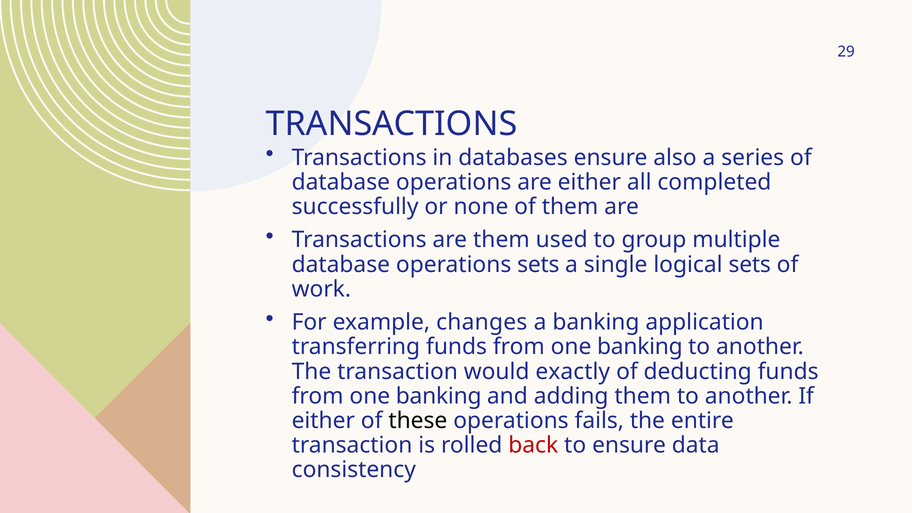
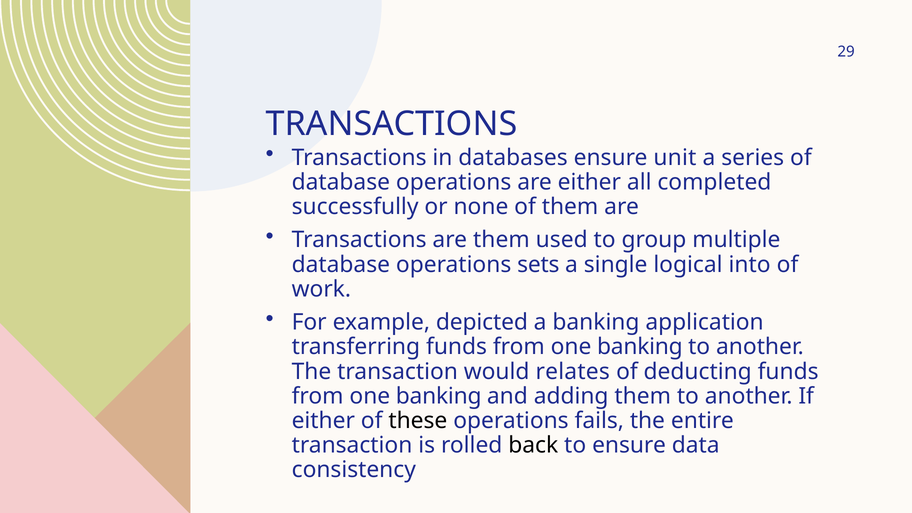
also: also -> unit (675, 157)
logical sets: sets -> into (750, 264)
changes: changes -> depicted (482, 322)
exactly: exactly -> relates (573, 371)
back colour: red -> black (533, 445)
